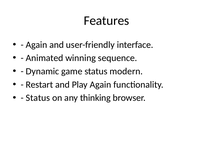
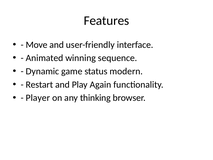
Again: Again -> Move (37, 45)
Status: Status -> Player (38, 98)
